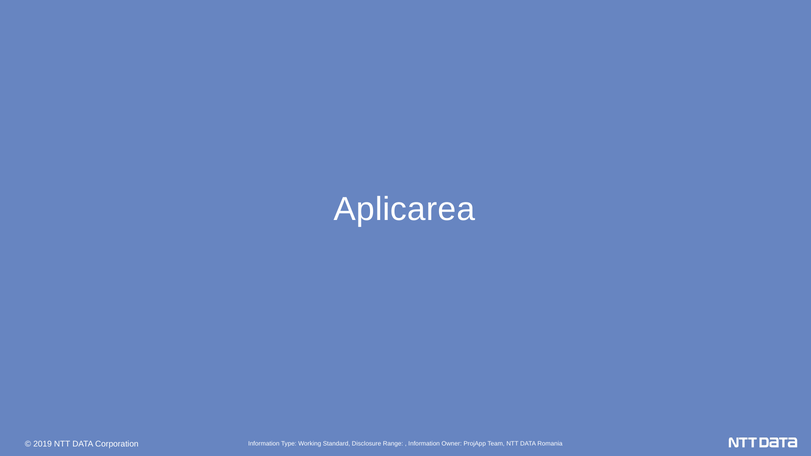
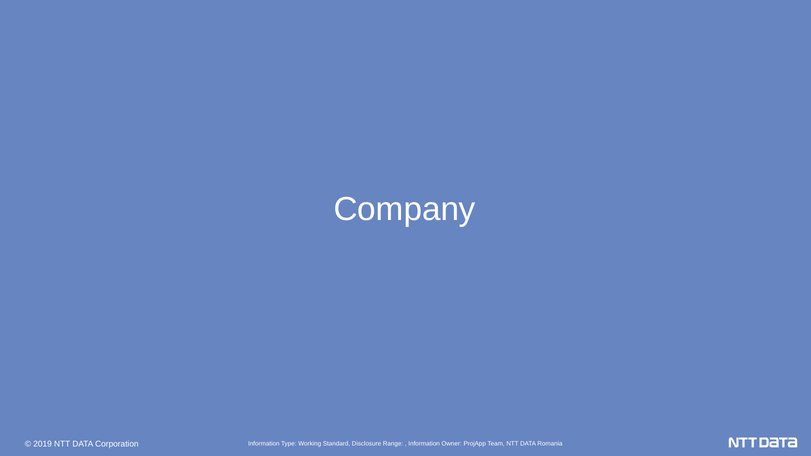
Aplicarea: Aplicarea -> Company (405, 210)
